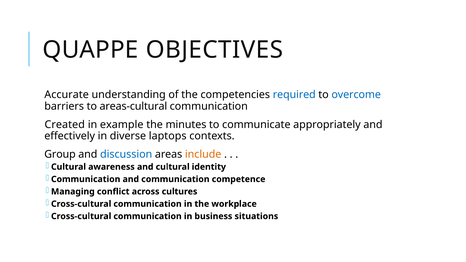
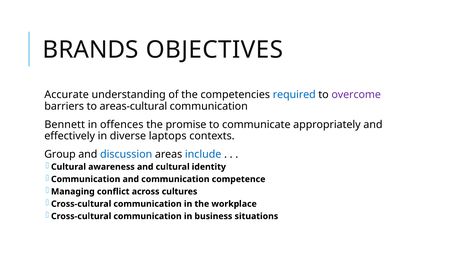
QUAPPE: QUAPPE -> BRANDS (91, 50)
overcome colour: blue -> purple (356, 95)
Created: Created -> Bennett (65, 125)
example: example -> offences (122, 125)
minutes: minutes -> promise (186, 125)
include colour: orange -> blue (203, 154)
